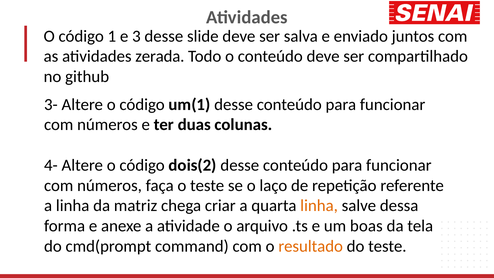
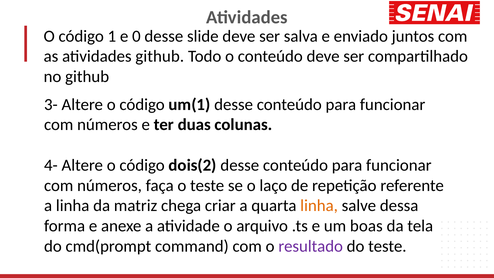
3: 3 -> 0 (136, 36)
atividades zerada: zerada -> github (160, 56)
resultado colour: orange -> purple (311, 246)
